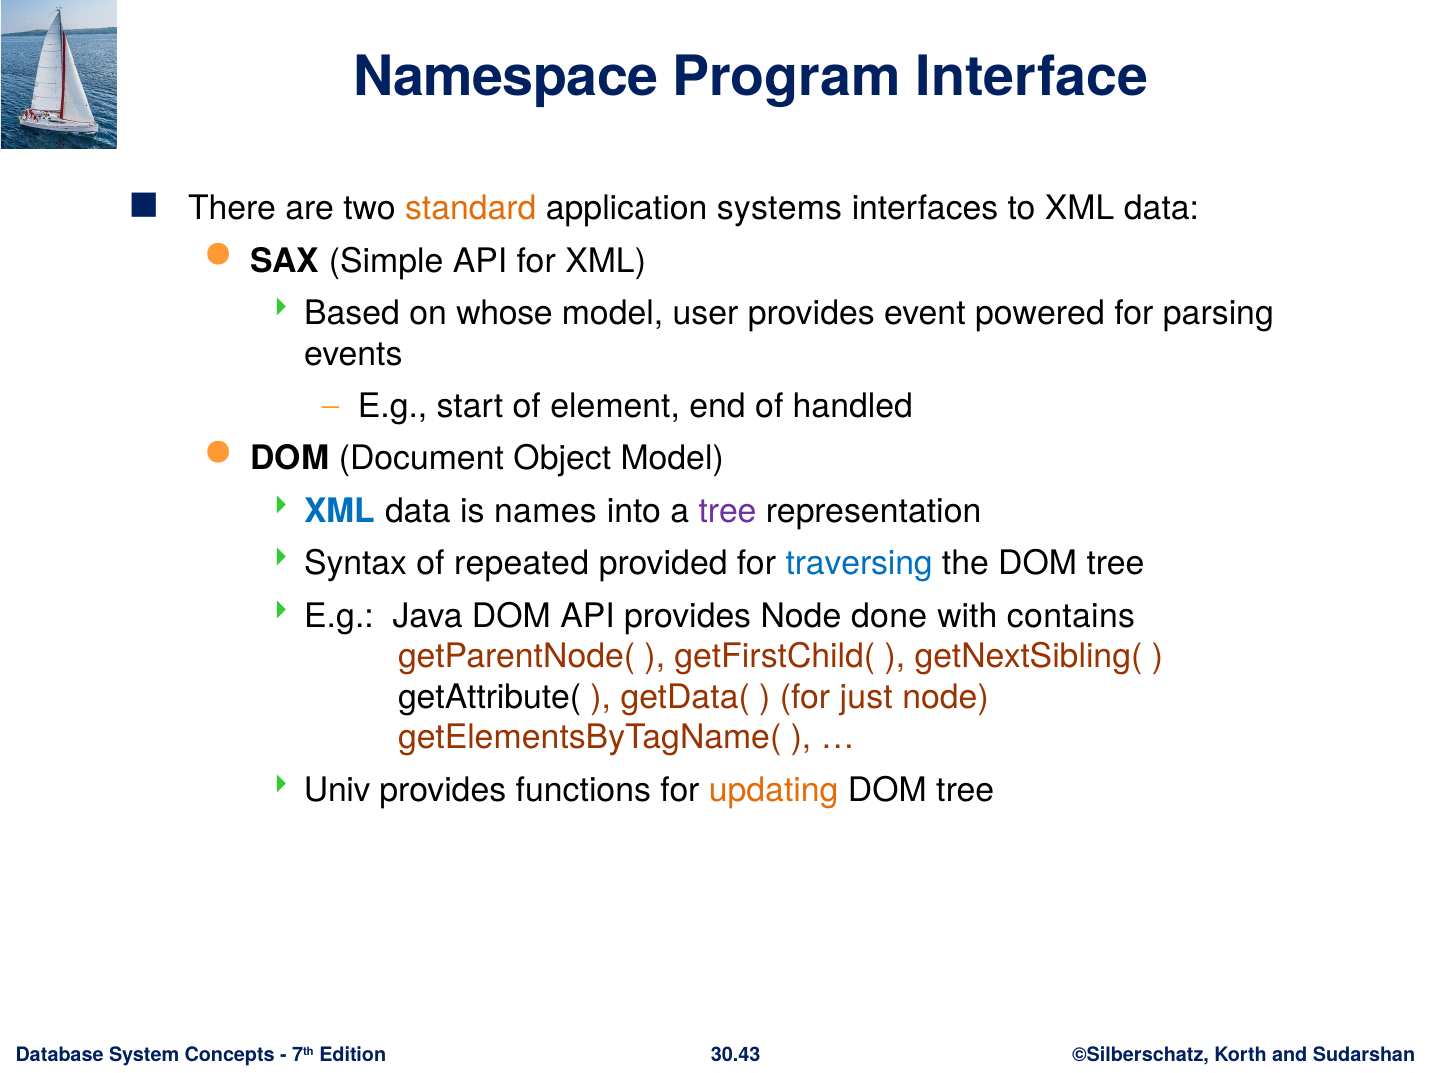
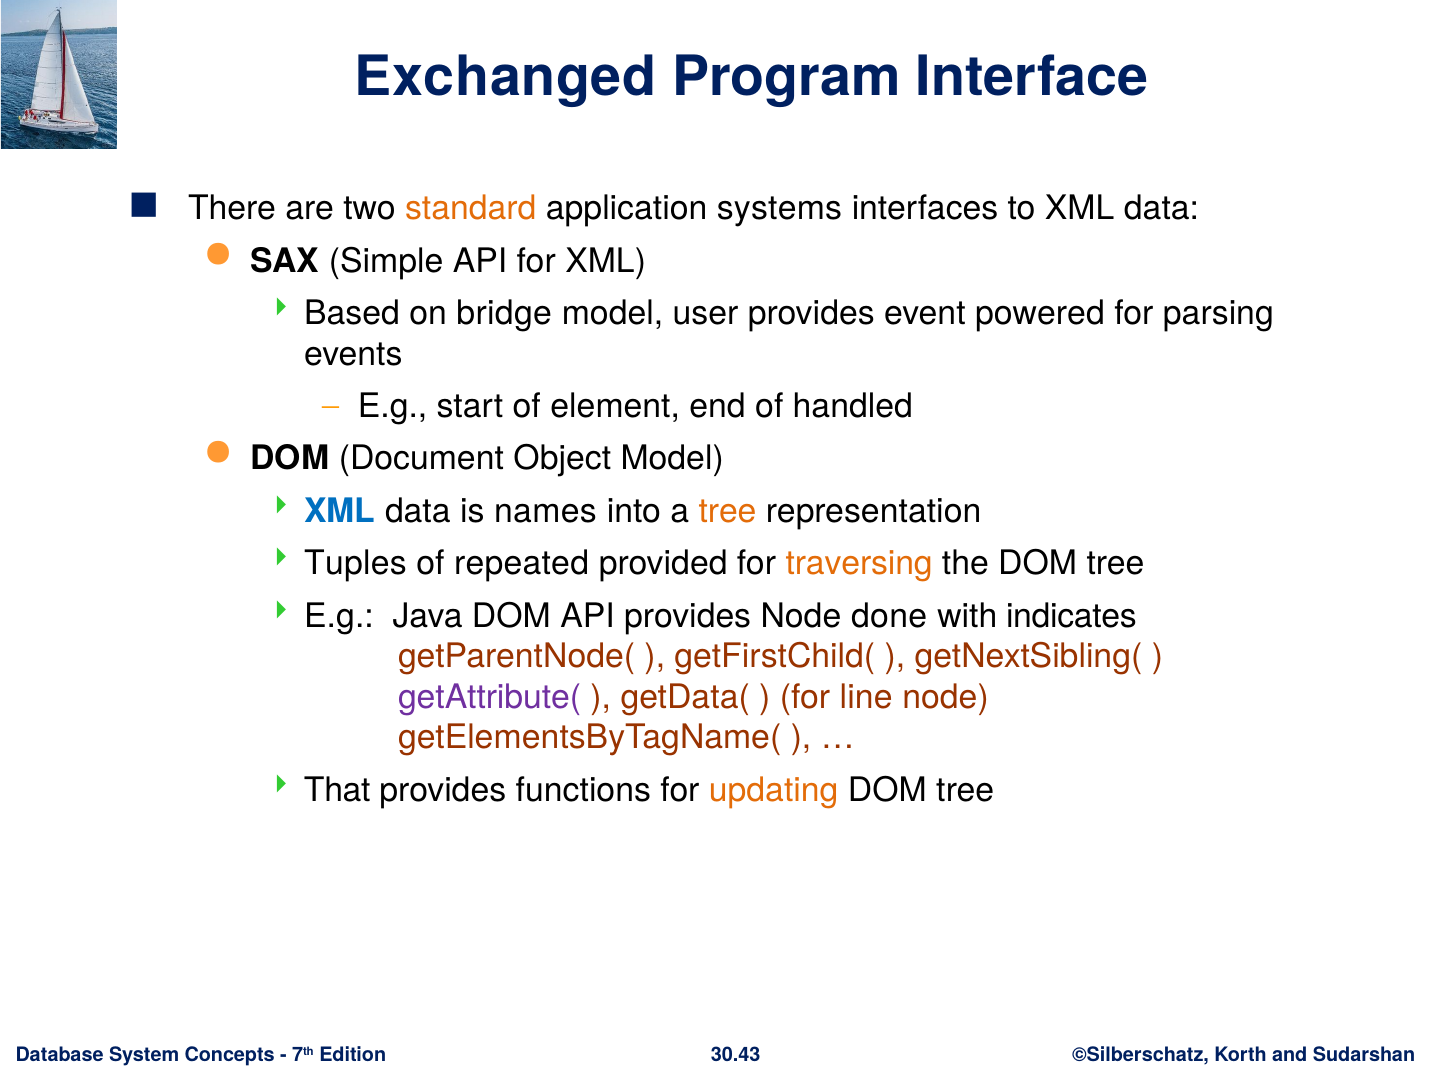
Namespace: Namespace -> Exchanged (505, 77)
whose: whose -> bridge (504, 313)
tree colour: purple -> orange (728, 511)
Syntax: Syntax -> Tuples (355, 563)
traversing colour: blue -> orange (859, 563)
contains: contains -> indicates (1071, 616)
getAttribute( colour: black -> purple (490, 697)
just: just -> line (866, 697)
Univ: Univ -> That (337, 790)
